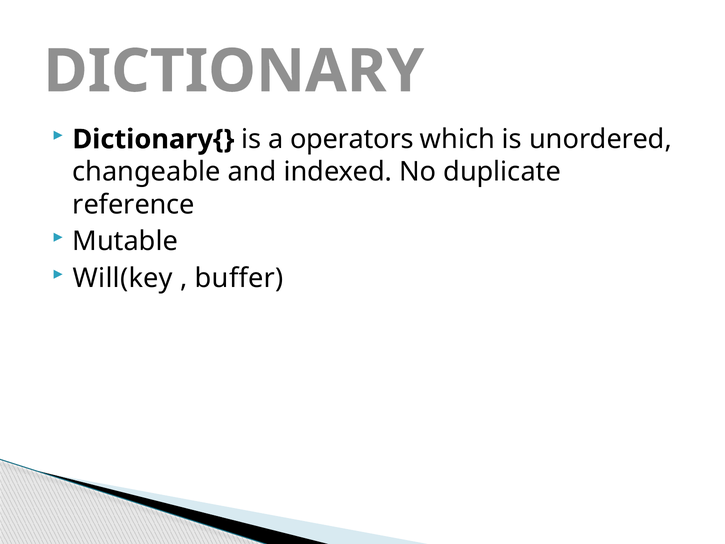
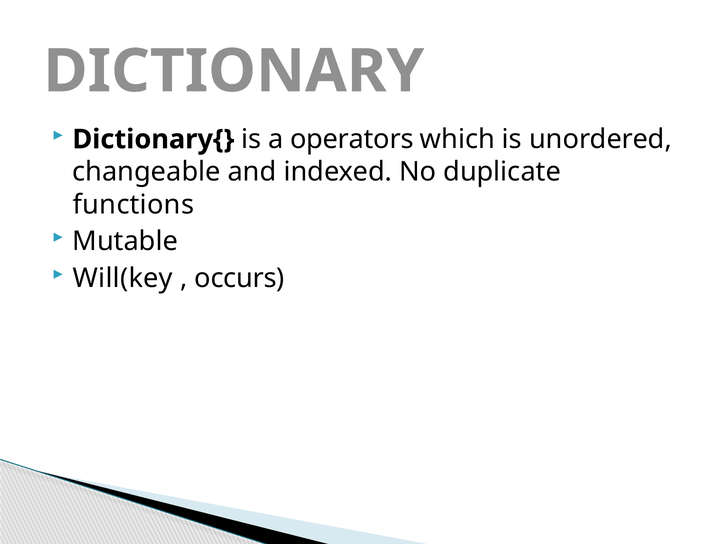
reference: reference -> functions (133, 205)
buffer: buffer -> occurs (240, 278)
